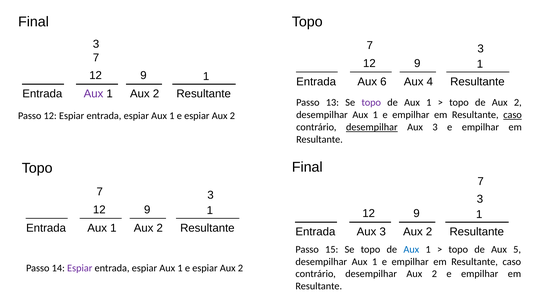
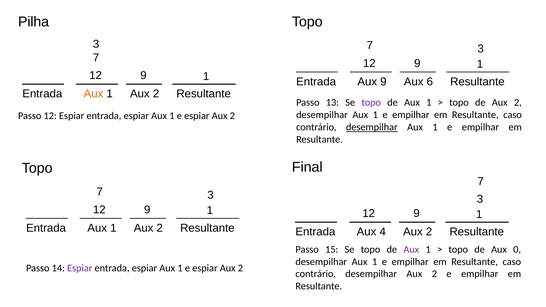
Final: Final -> Pilha (34, 22)
Aux 6: 6 -> 9 (383, 82)
4: 4 -> 6 (430, 82)
Aux colour: purple -> orange (93, 94)
caso underline: present -> none (513, 115)
3: 3 -> 1 (435, 127)
Entrada Aux 3: 3 -> 4 (383, 232)
Aux colour: blue -> purple (411, 249)
5: 5 -> 0 (517, 249)
